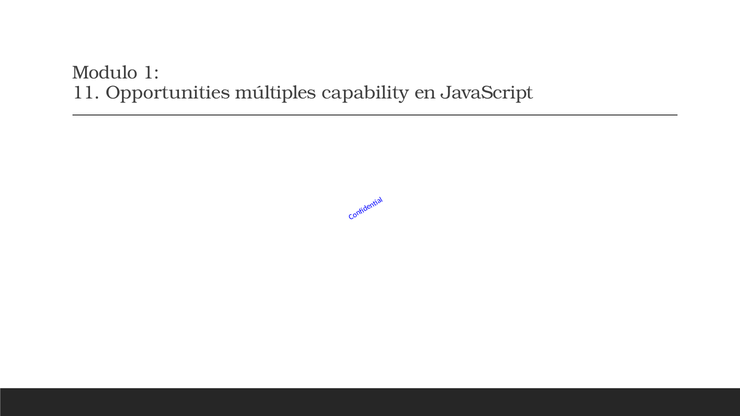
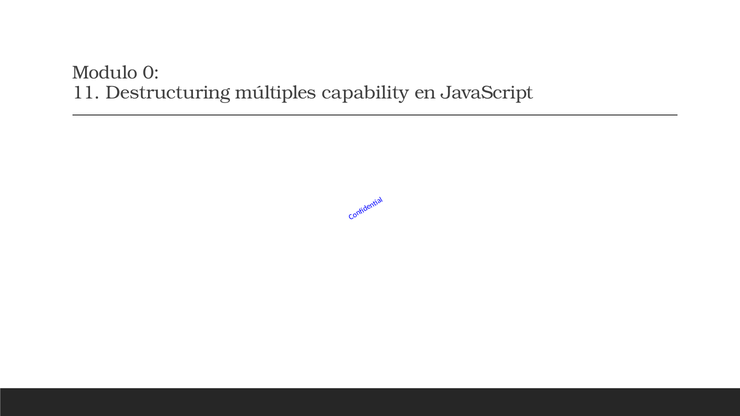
1: 1 -> 0 (151, 73)
Opportunities: Opportunities -> Destructuring (168, 93)
